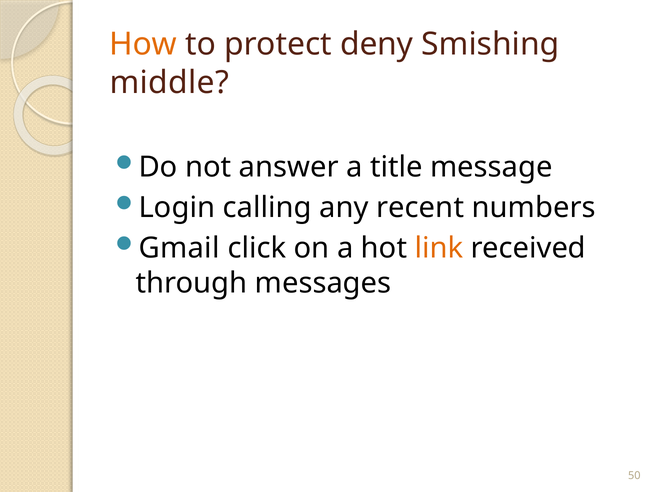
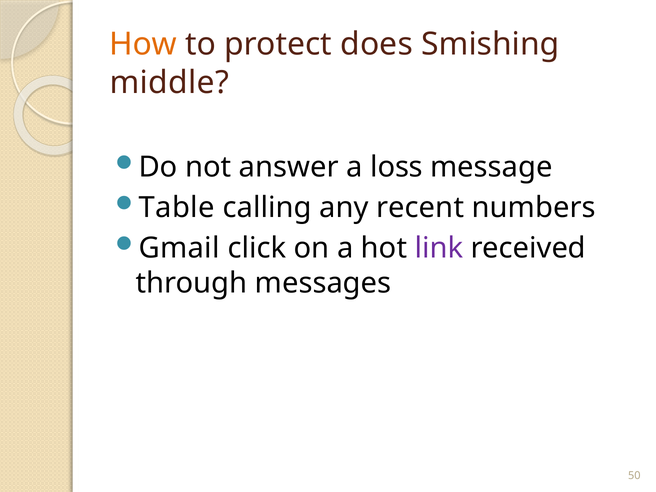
deny: deny -> does (377, 44)
title: title -> loss (396, 167)
Login: Login -> Table (177, 208)
link colour: orange -> purple (439, 248)
